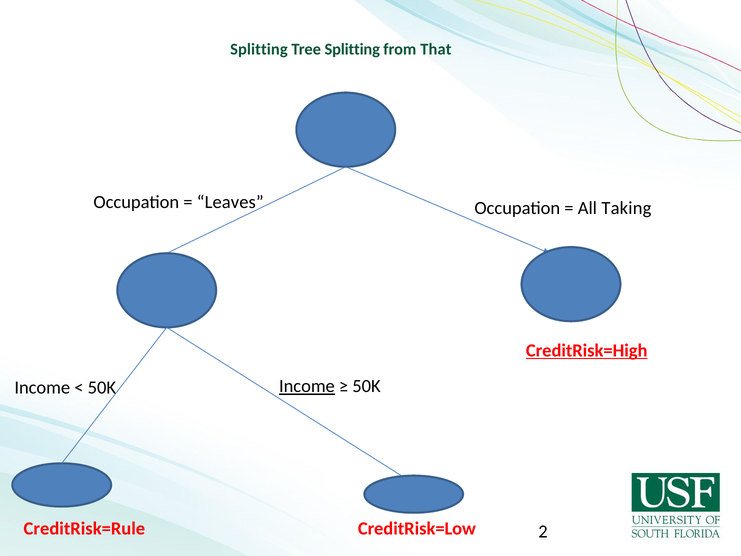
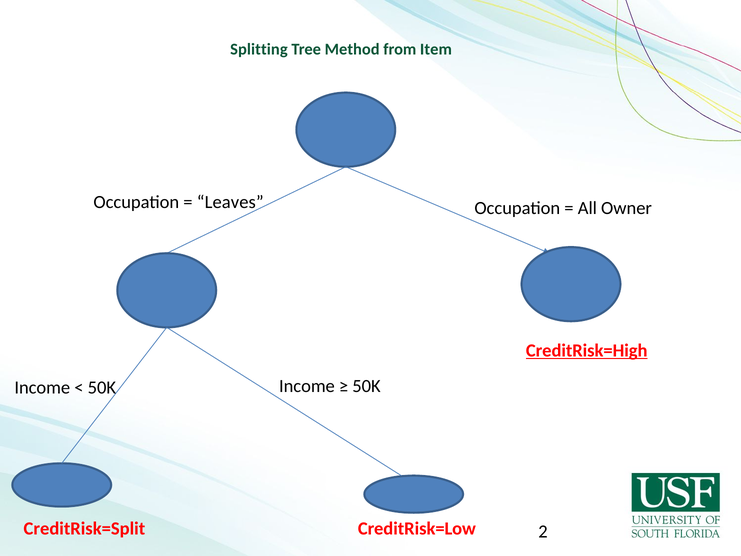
Tree Splitting: Splitting -> Method (352, 49)
That: That -> Item (436, 49)
Taking: Taking -> Owner (627, 208)
Income underline: present -> none (307, 386)
CreditRisk=Rule: CreditRisk=Rule -> CreditRisk=Split (84, 529)
